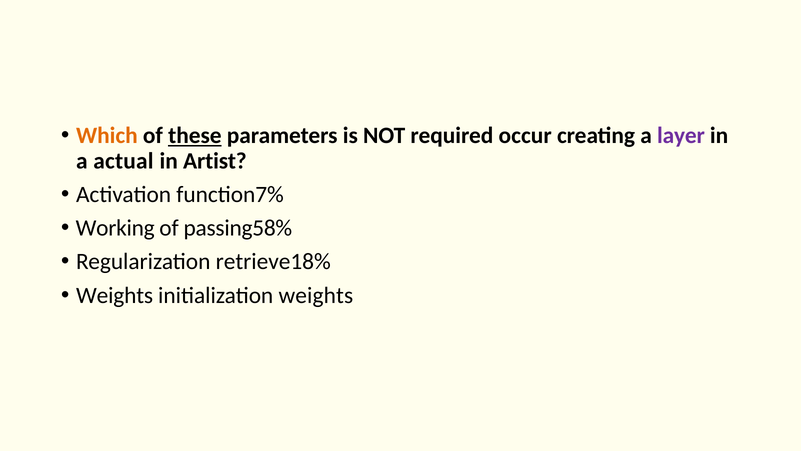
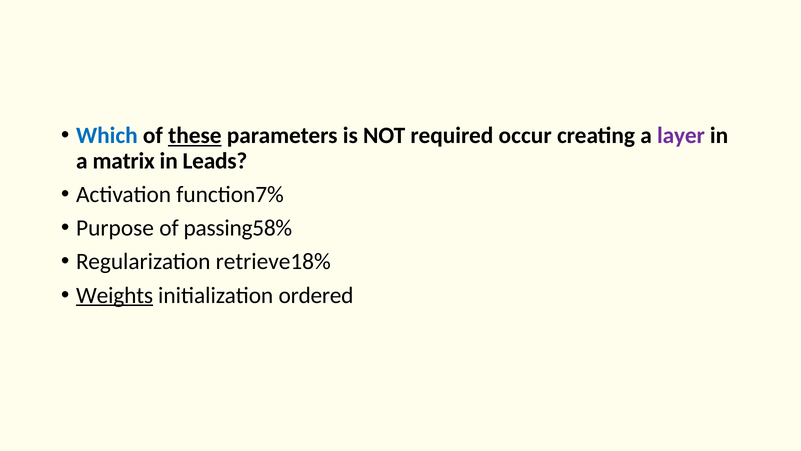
Which colour: orange -> blue (107, 135)
actual: actual -> matrix (124, 161)
Artist: Artist -> Leads (215, 161)
Working: Working -> Purpose (115, 228)
Weights underline: none -> present (115, 295)
initialization weights: weights -> ordered (316, 295)
